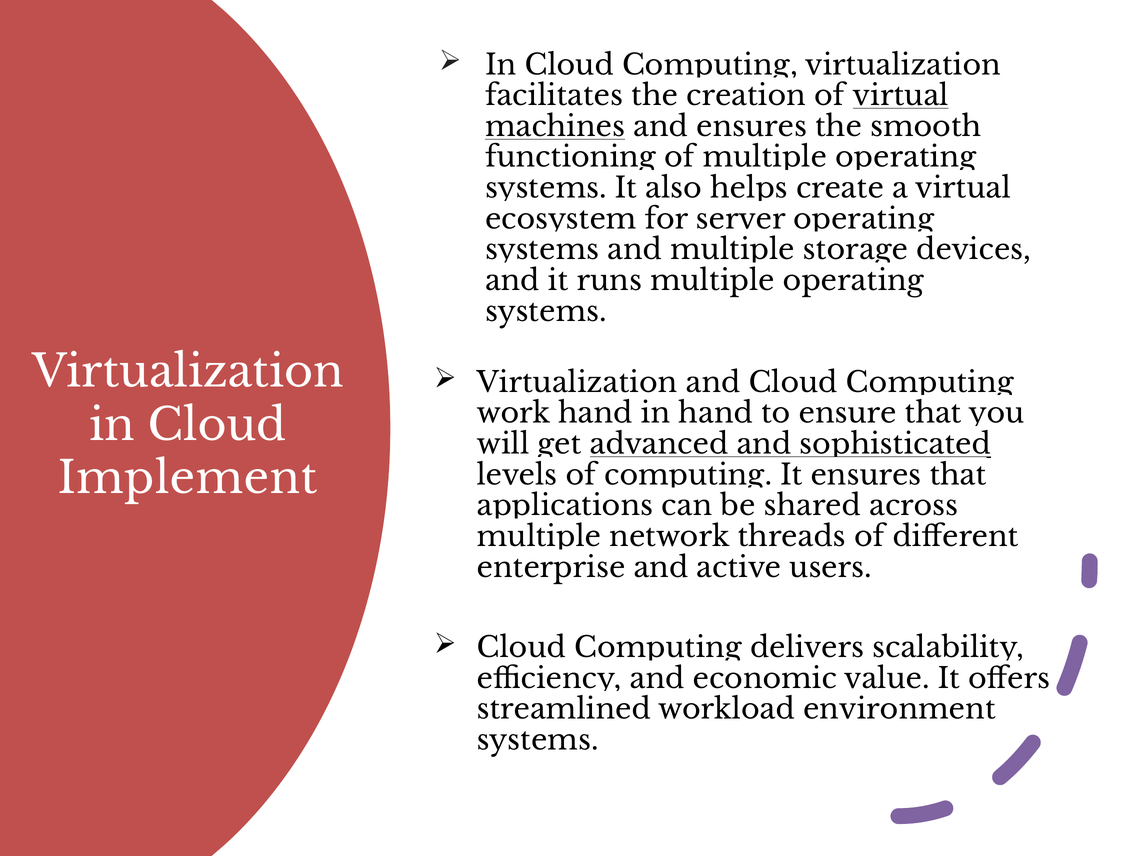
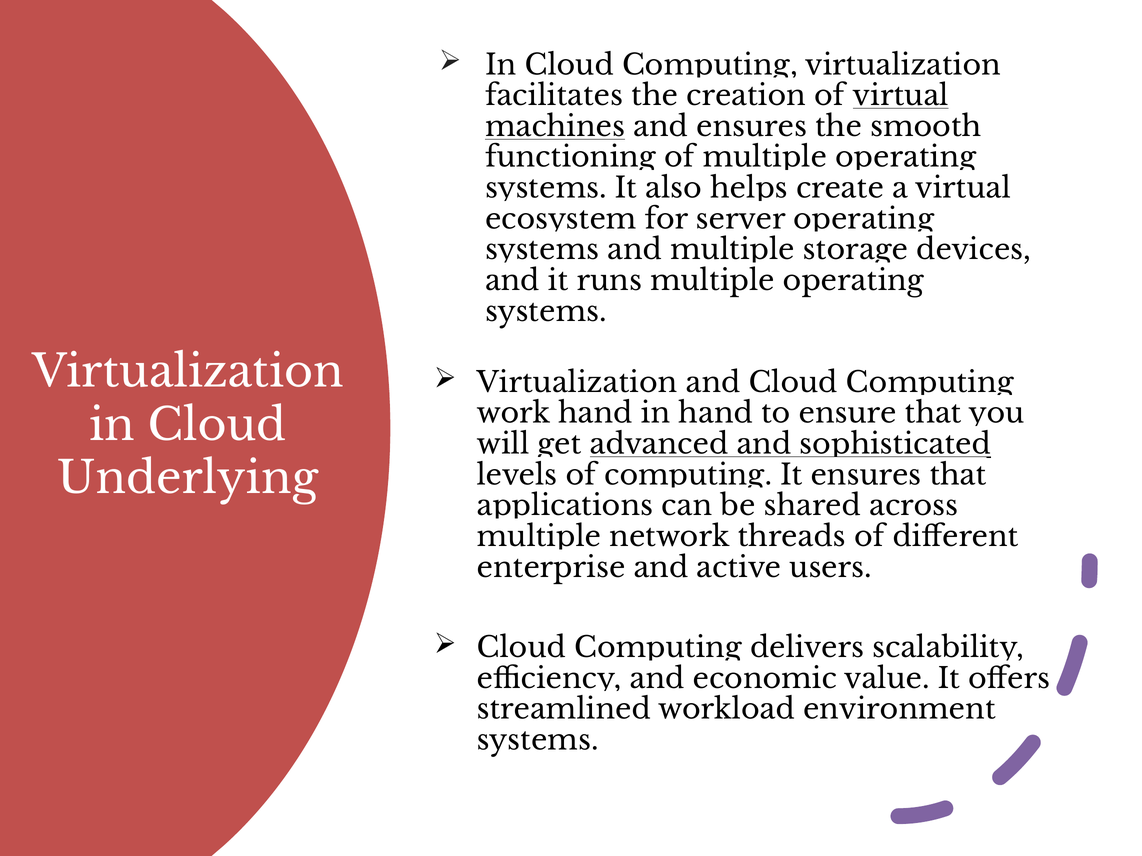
Implement: Implement -> Underlying (188, 479)
